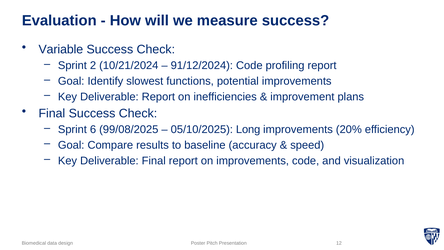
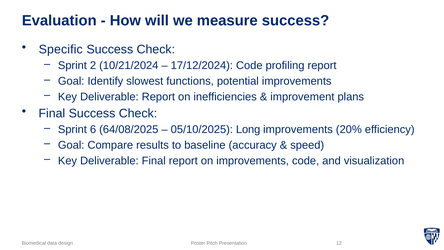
Variable: Variable -> Specific (61, 49)
91/12/2024: 91/12/2024 -> 17/12/2024 (202, 66)
99/08/2025: 99/08/2025 -> 64/08/2025 (129, 129)
